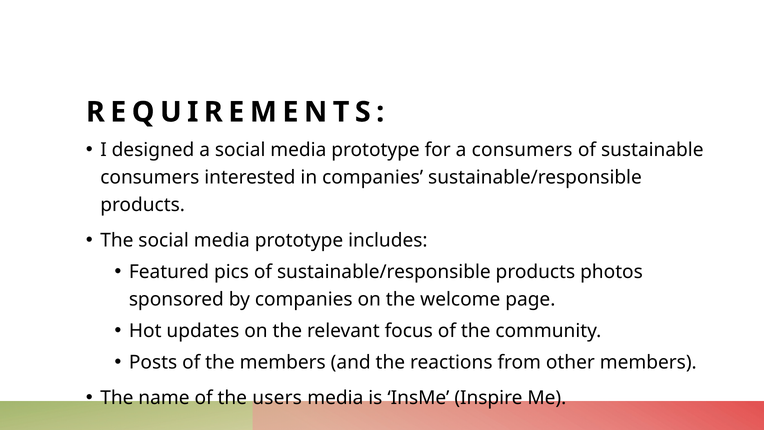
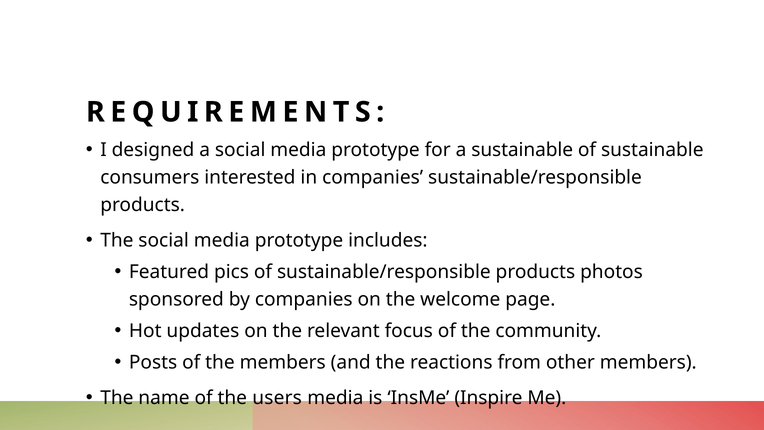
a consumers: consumers -> sustainable (522, 150)
